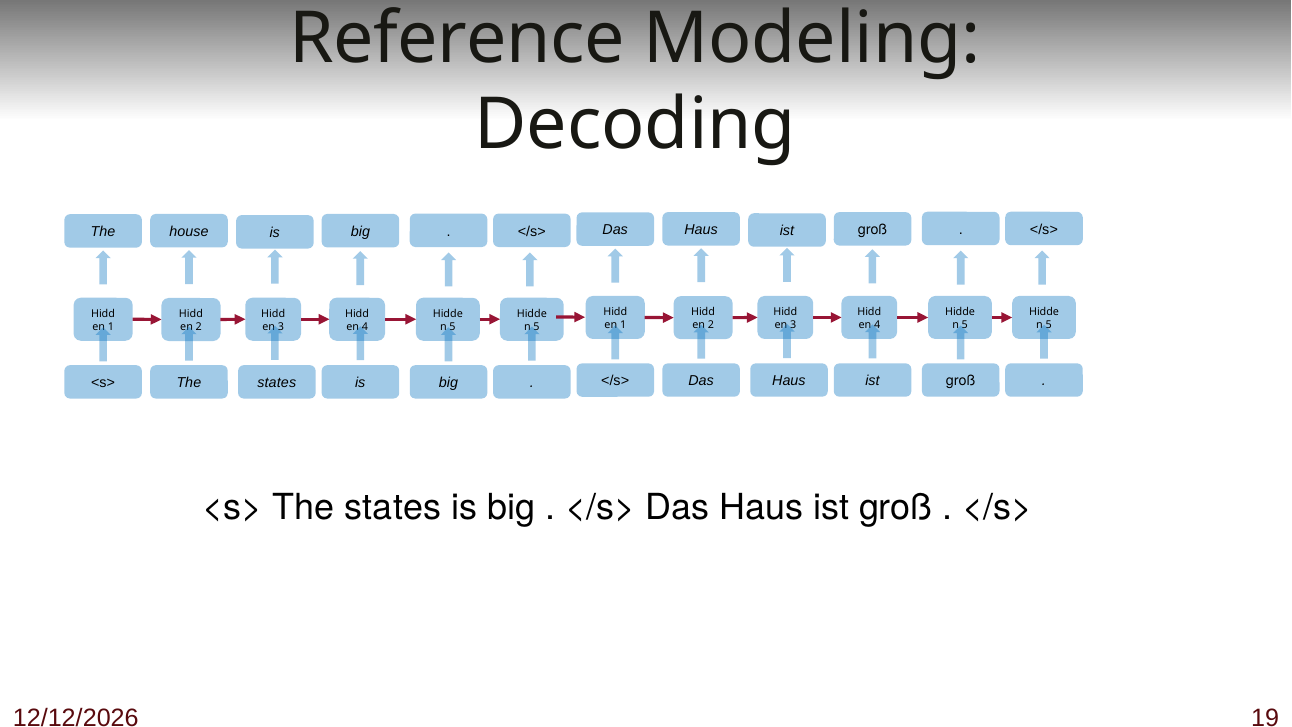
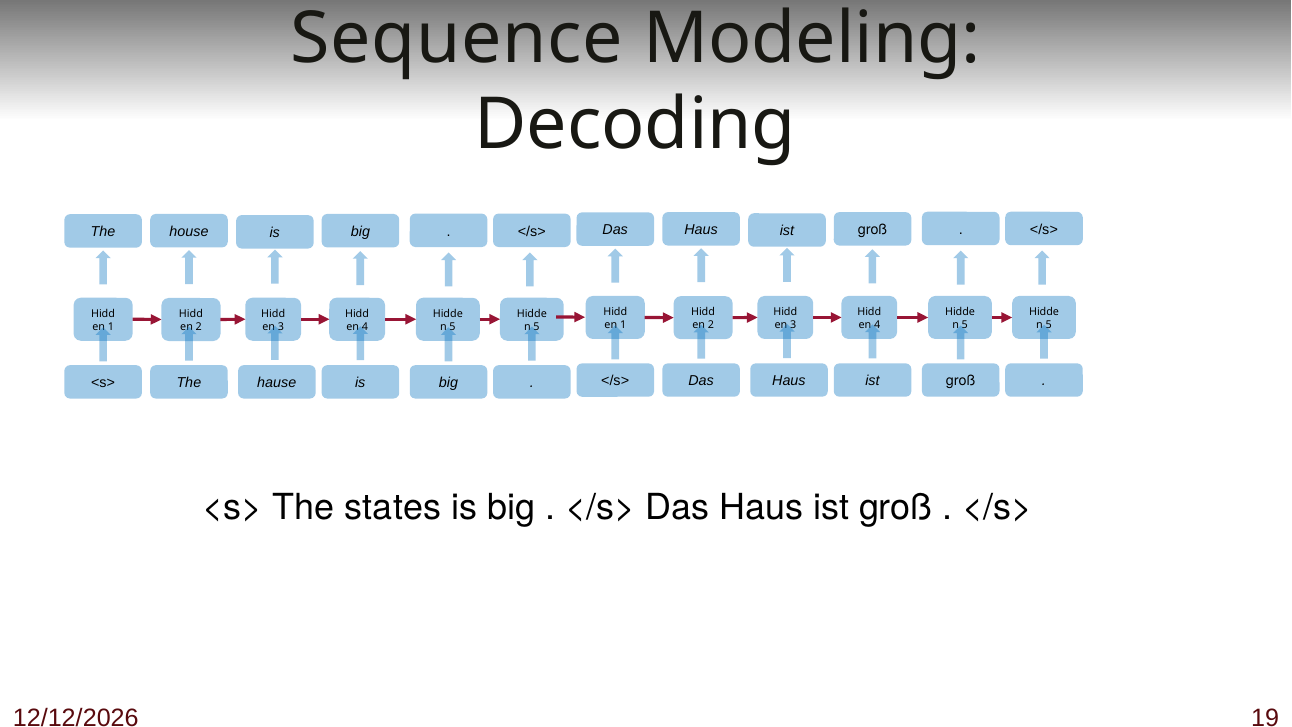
Reference: Reference -> Sequence (457, 39)
states: states -> hause (277, 383)
